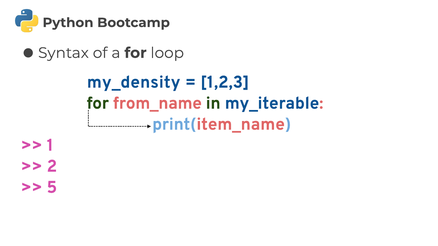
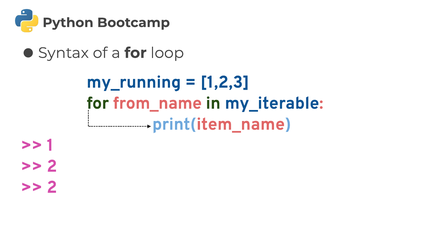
my_density: my_density -> my_running (134, 82)
5: 5 -> 2 (52, 187)
